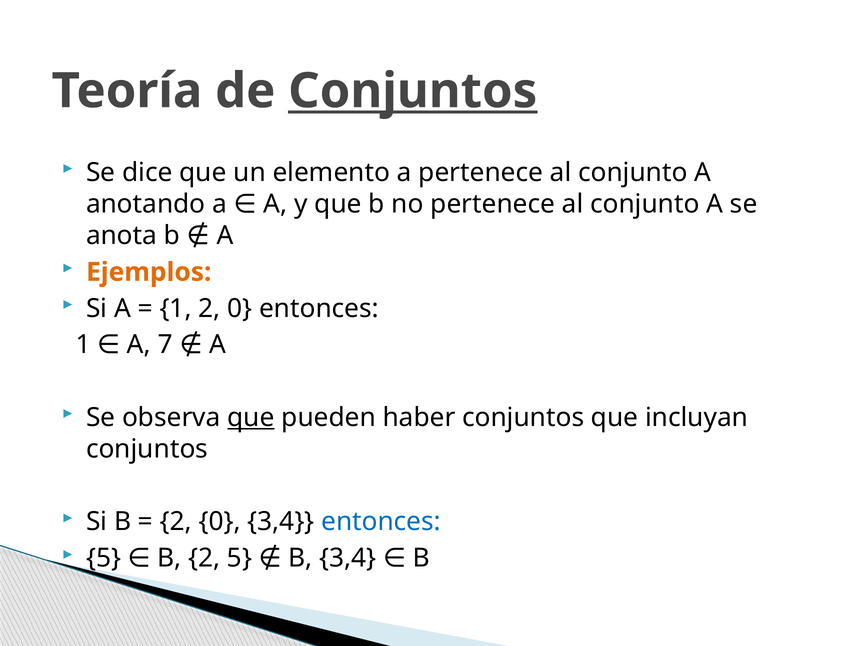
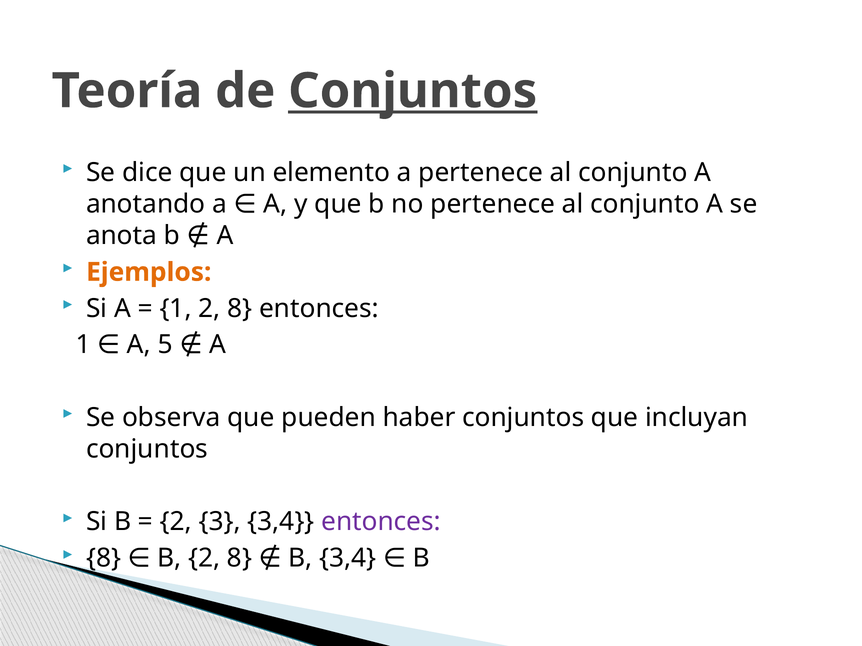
1 2 0: 0 -> 8 (240, 309)
7: 7 -> 5 (165, 345)
que underline: present -> none (251, 418)
0: 0 -> 3 (220, 522)
entonces colour: blue -> purple (381, 522)
5: 5 -> 8 (104, 559)
B 2 5: 5 -> 8 (240, 559)
